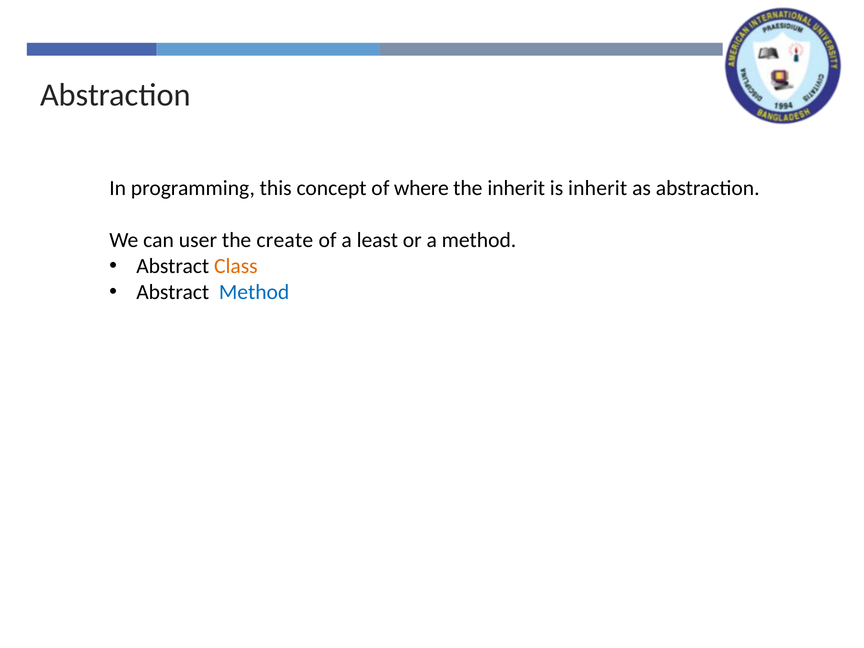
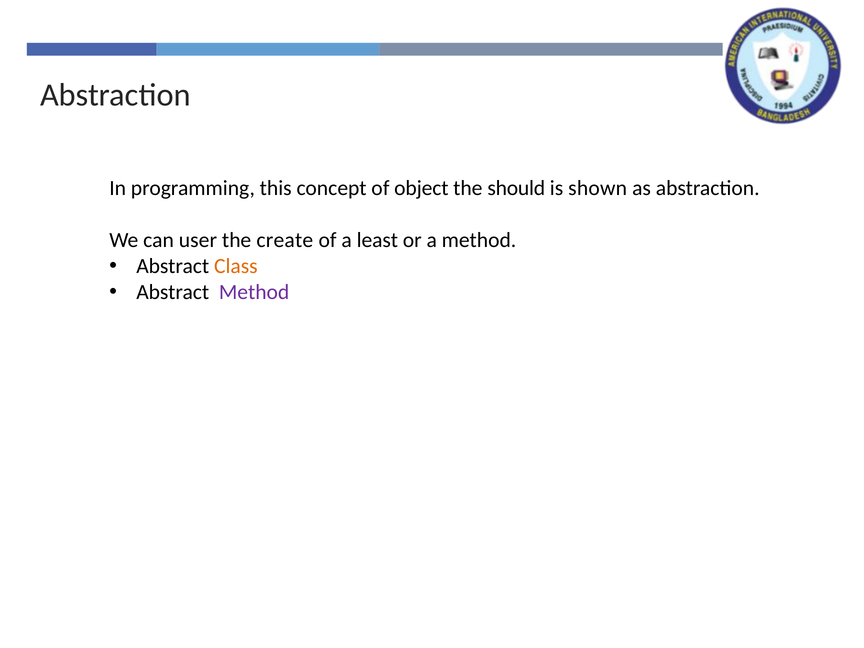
where: where -> object (421, 188)
the inherit: inherit -> should (516, 188)
is inherit: inherit -> shown (598, 188)
Method colour: blue -> purple (254, 292)
